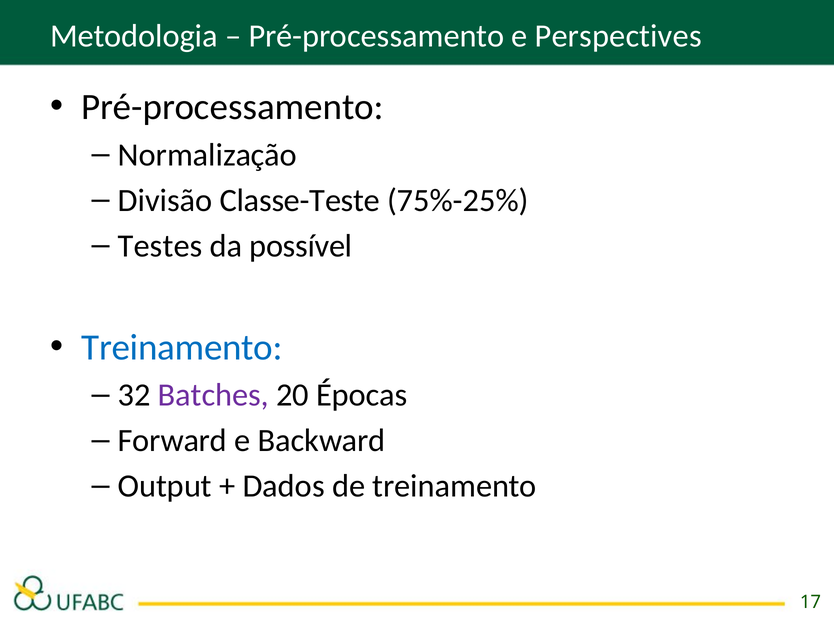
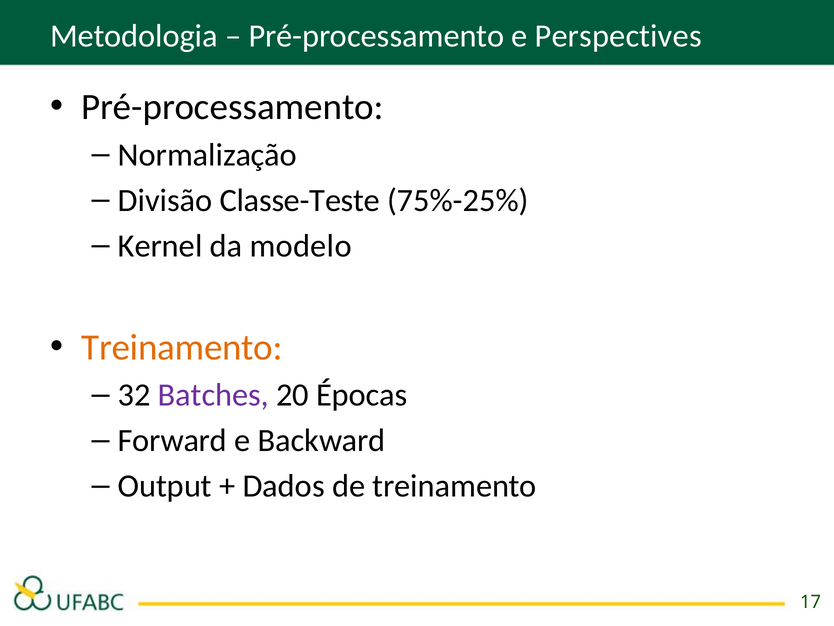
Testes: Testes -> Kernel (160, 246)
possível: possível -> modelo (301, 246)
Treinamento colour: blue -> orange (182, 347)
